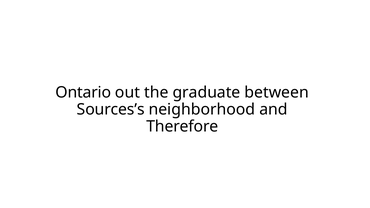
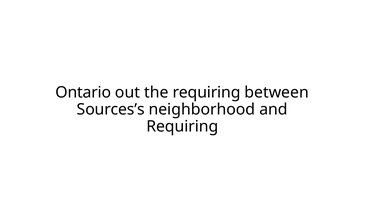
the graduate: graduate -> requiring (207, 92)
Therefore: Therefore -> Requiring (182, 126)
